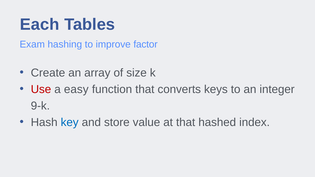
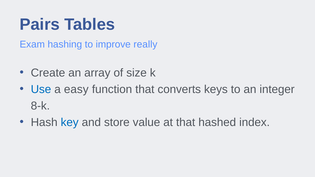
Each: Each -> Pairs (40, 24)
factor: factor -> really (145, 44)
Use colour: red -> blue (41, 89)
9-k: 9-k -> 8-k (40, 106)
